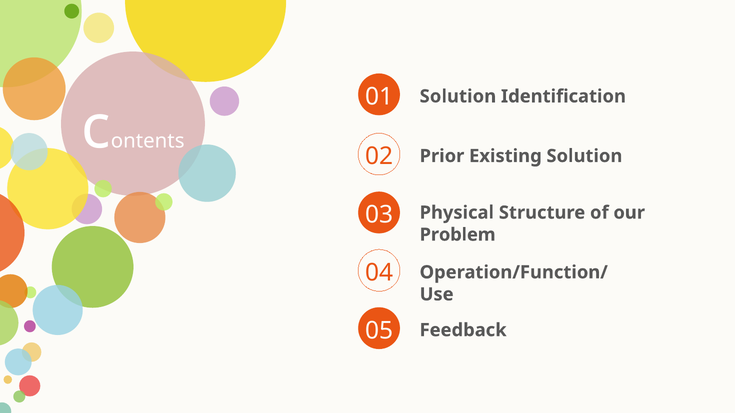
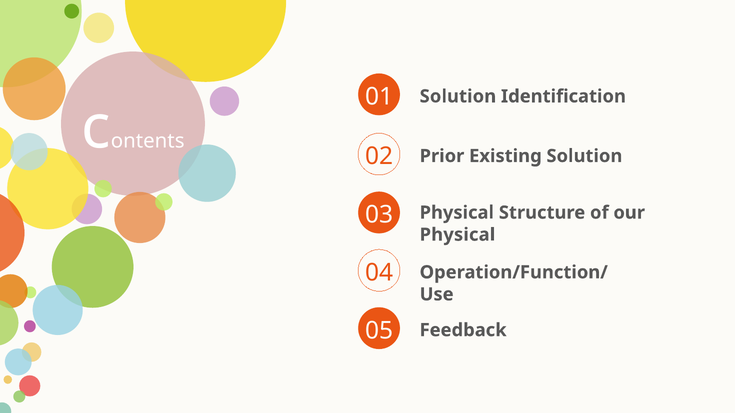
Problem: Problem -> Physical (457, 235)
